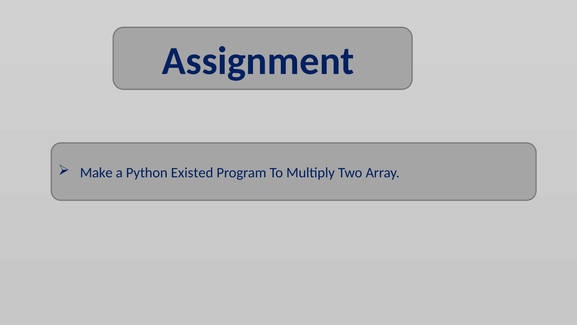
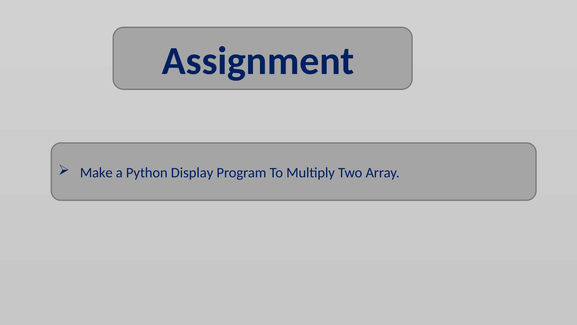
Existed: Existed -> Display (192, 172)
